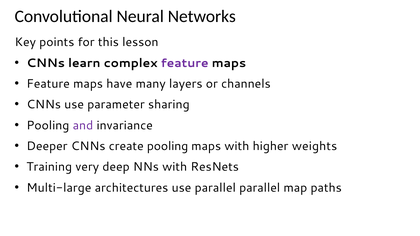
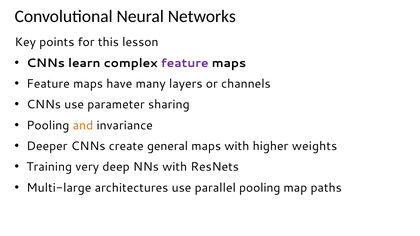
and colour: purple -> orange (83, 125)
create pooling: pooling -> general (168, 146)
parallel parallel: parallel -> pooling (260, 188)
